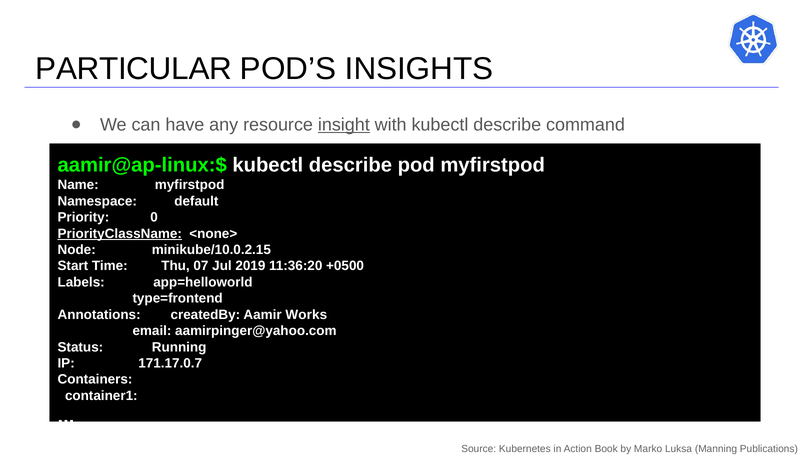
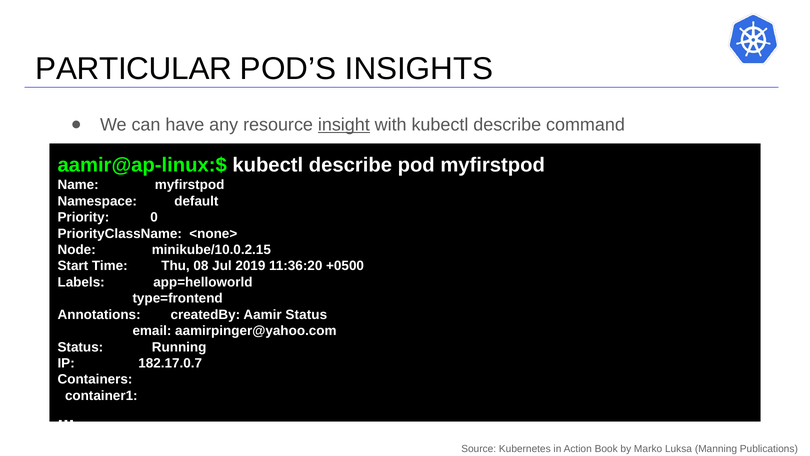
PriorityClassName underline: present -> none (120, 233)
07: 07 -> 08 (201, 266)
Aamir Works: Works -> Status (306, 314)
171.17.0.7: 171.17.0.7 -> 182.17.0.7 (170, 363)
